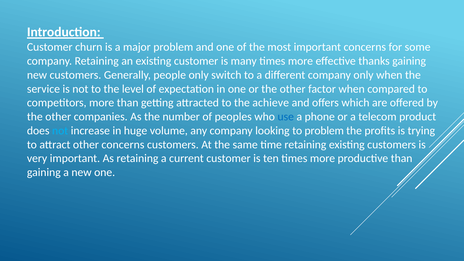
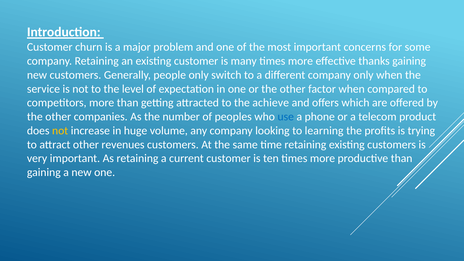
not colour: light blue -> yellow (60, 131)
to problem: problem -> learning (324, 131)
other concerns: concerns -> revenues (123, 145)
